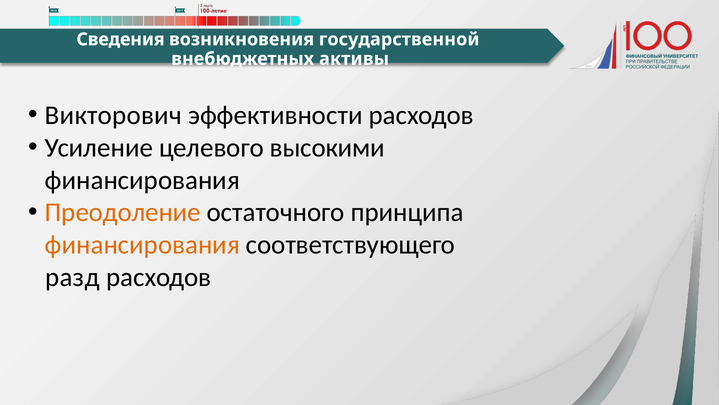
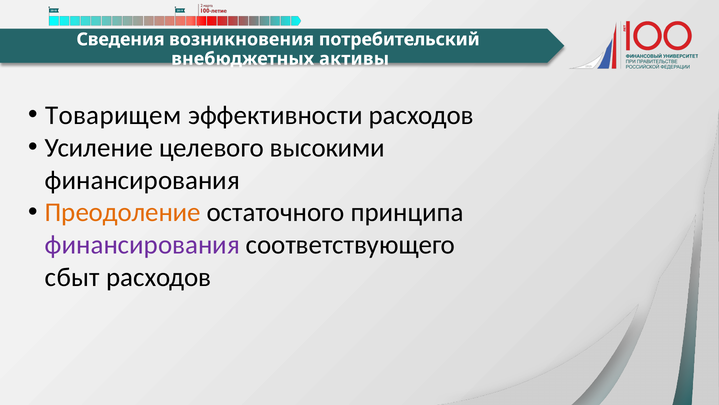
государственной: государственной -> потребительский (399, 39)
Викторович: Викторович -> Товарищем (113, 115)
финансирования colour: orange -> purple (142, 245)
разд: разд -> сбыт (72, 277)
